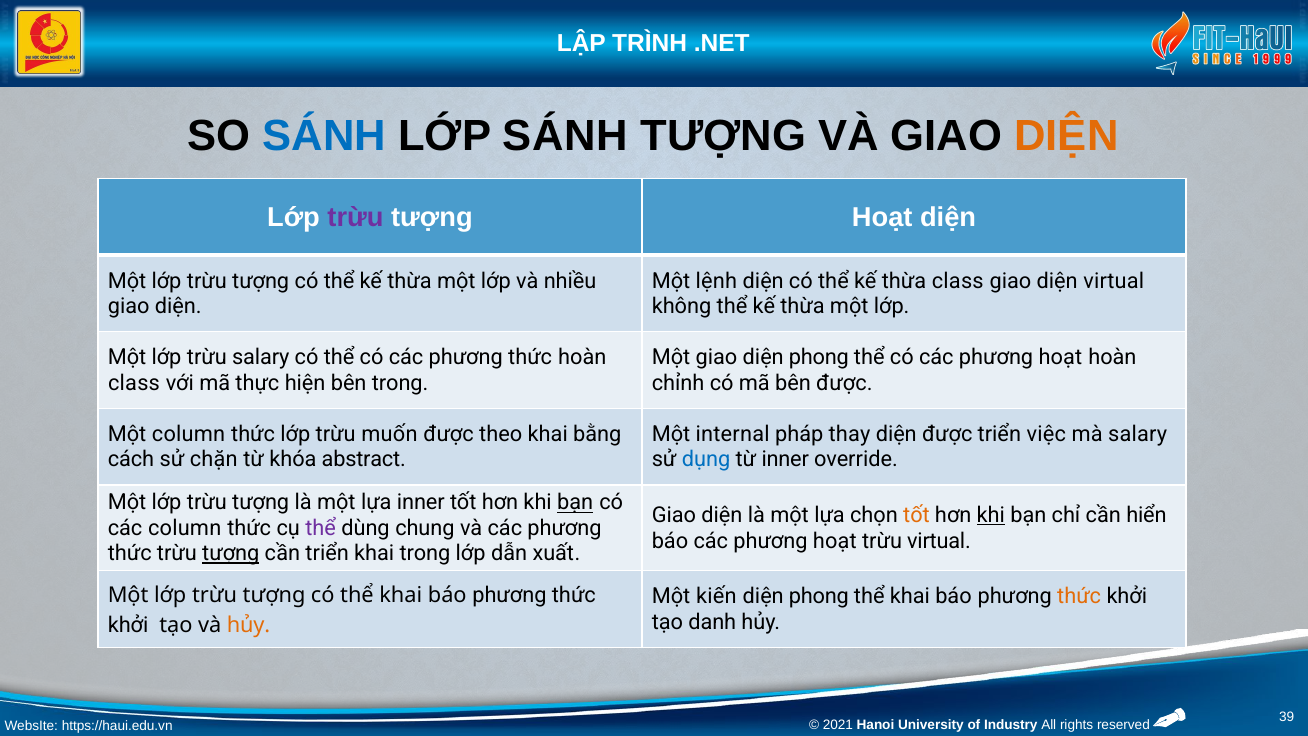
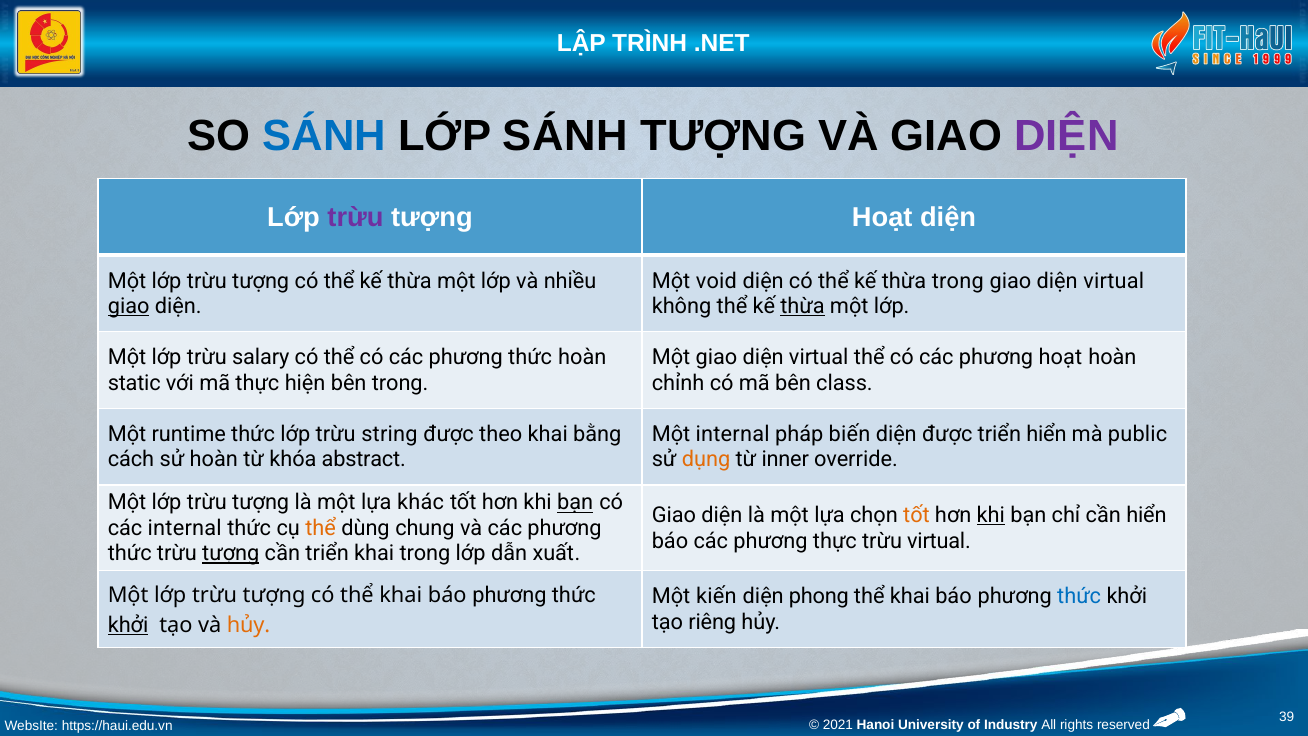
DIỆN colour: orange -> purple (1066, 136)
lệnh: lệnh -> void (716, 281)
thừa class: class -> trong (958, 281)
giao underline: none -> present (129, 306)
thừa underline: none -> present (803, 306)
Một giao diện phong: phong -> virtual (819, 357)
class: class -> static (134, 383)
bên được: được -> class (844, 383)
Một column: column -> runtime (189, 434)
muốn: muốn -> string (389, 434)
thay: thay -> biến (849, 434)
triển việc: việc -> hiển (1046, 434)
mà salary: salary -> public (1138, 434)
sử chặn: chặn -> hoàn (214, 459)
dụng colour: blue -> orange (706, 459)
lựa inner: inner -> khác (421, 503)
các column: column -> internal (185, 528)
thể colour: purple -> orange (321, 528)
báo các phương hoạt: hoạt -> thực (835, 541)
thức colour: orange -> blue (1079, 597)
danh: danh -> riêng (712, 622)
khởi underline: none -> present (128, 625)
